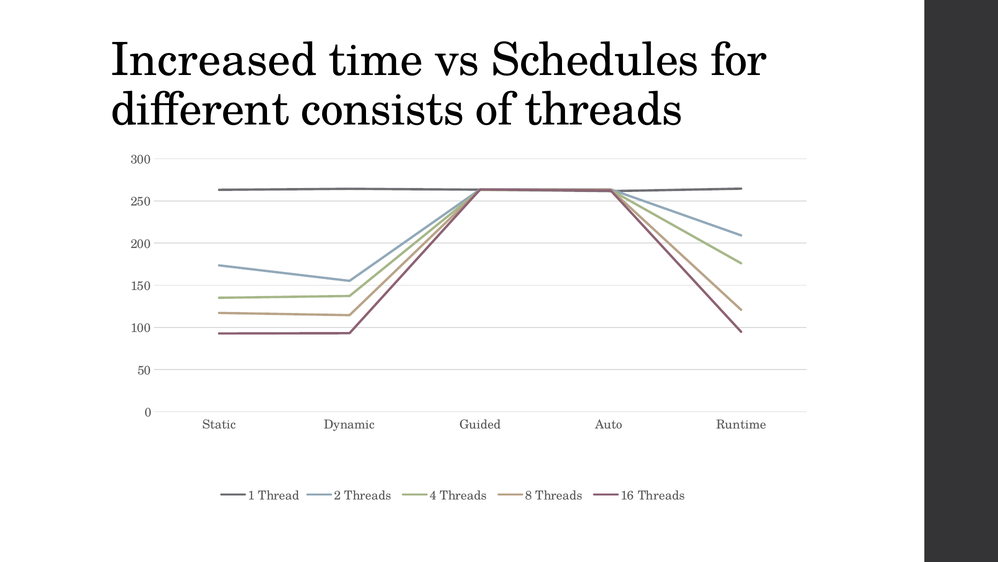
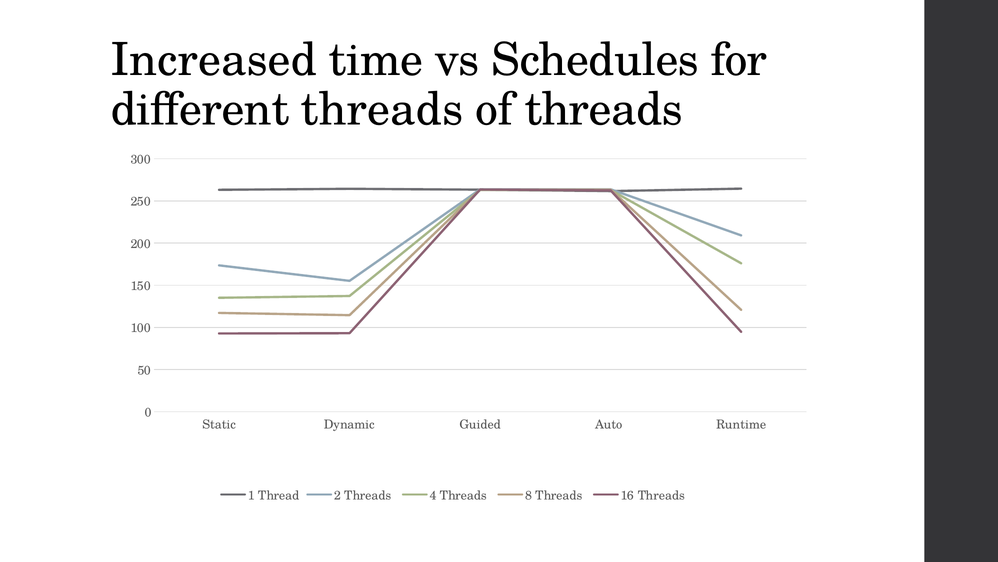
different consists: consists -> threads (382, 110)
